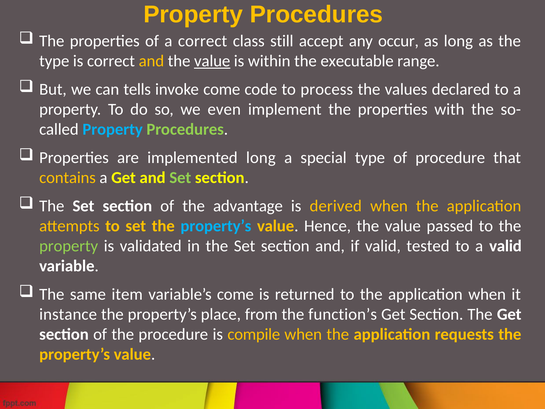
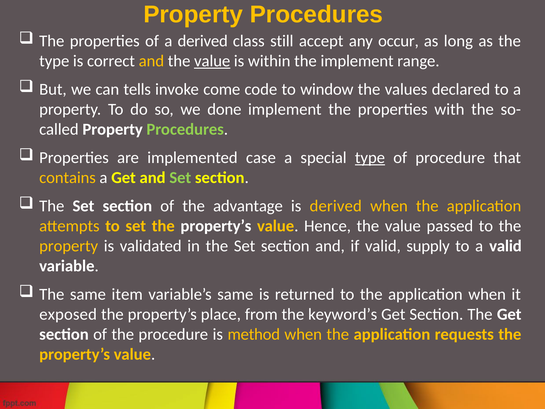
a correct: correct -> derived (203, 41)
the executable: executable -> implement (357, 61)
process: process -> window (327, 89)
even: even -> done (224, 109)
Property colour: light blue -> white (113, 129)
implemented long: long -> case (261, 158)
type underline: none -> present (370, 158)
property’s colour: light blue -> white (216, 226)
property colour: light green -> yellow (69, 246)
tested: tested -> supply (428, 246)
variable’s come: come -> same (235, 294)
instance: instance -> exposed (68, 314)
function’s: function’s -> keyword’s (343, 314)
compile: compile -> method (254, 334)
